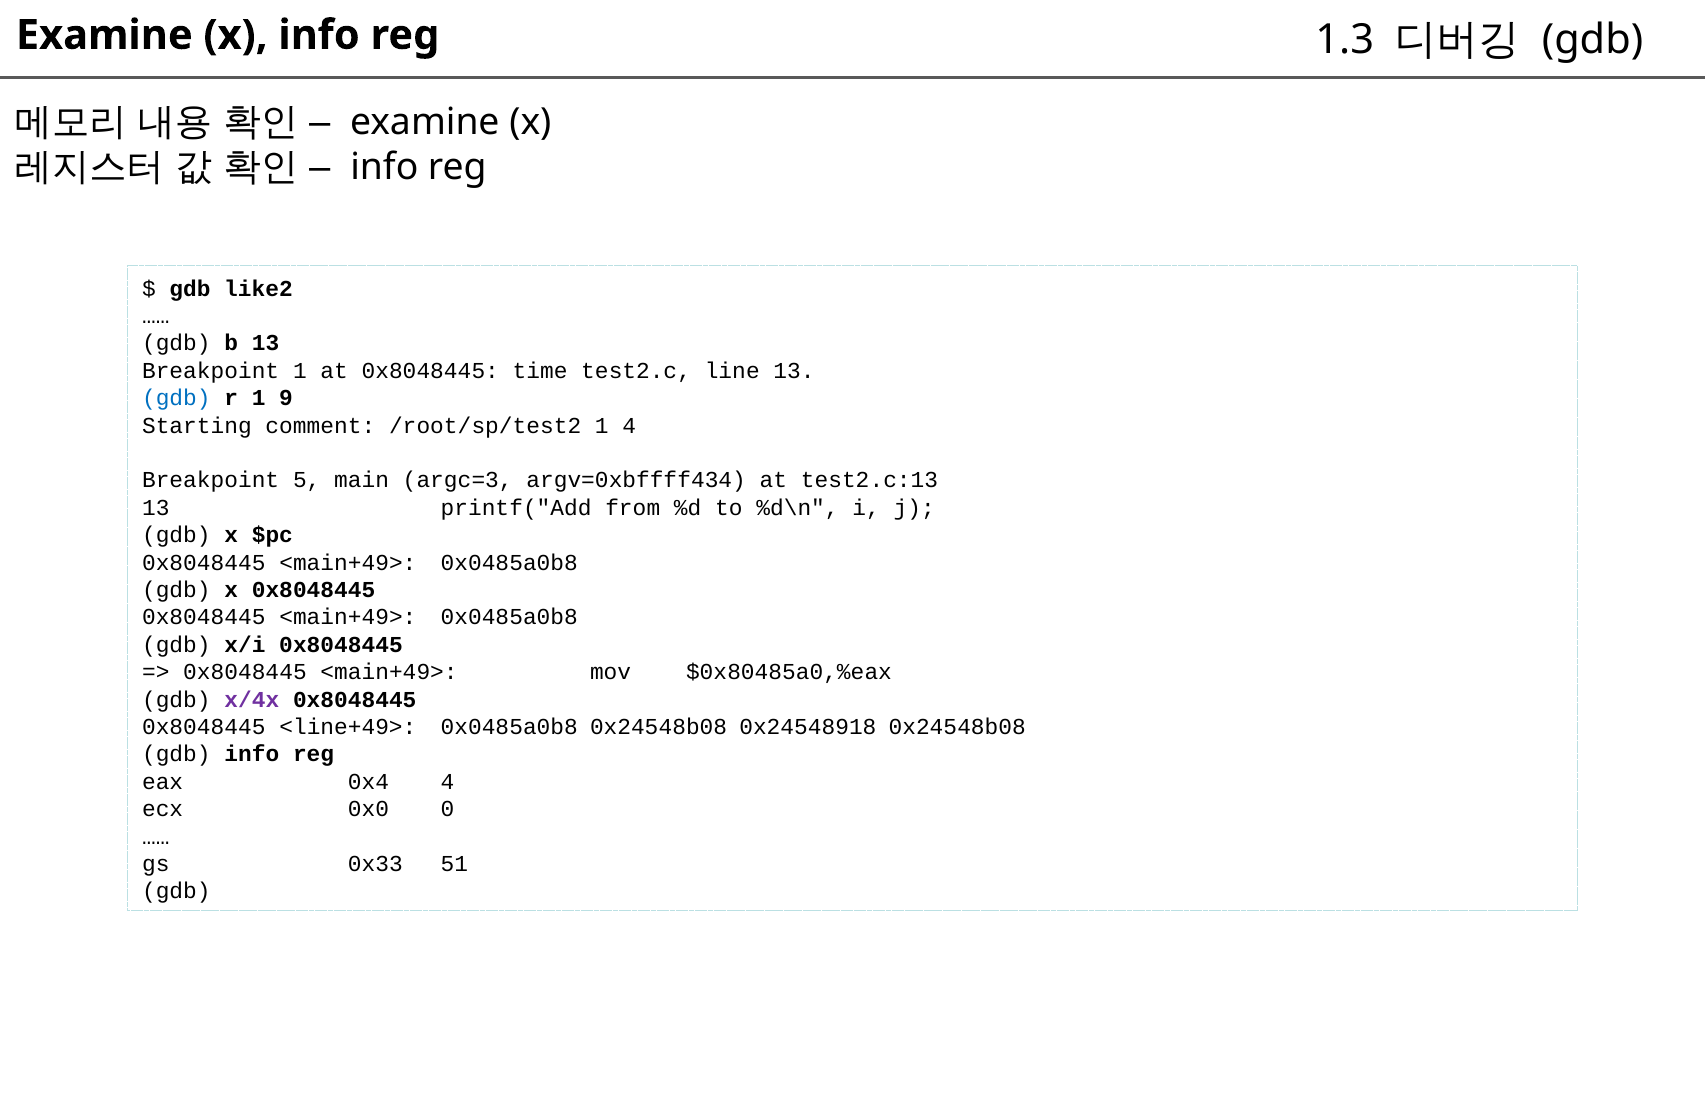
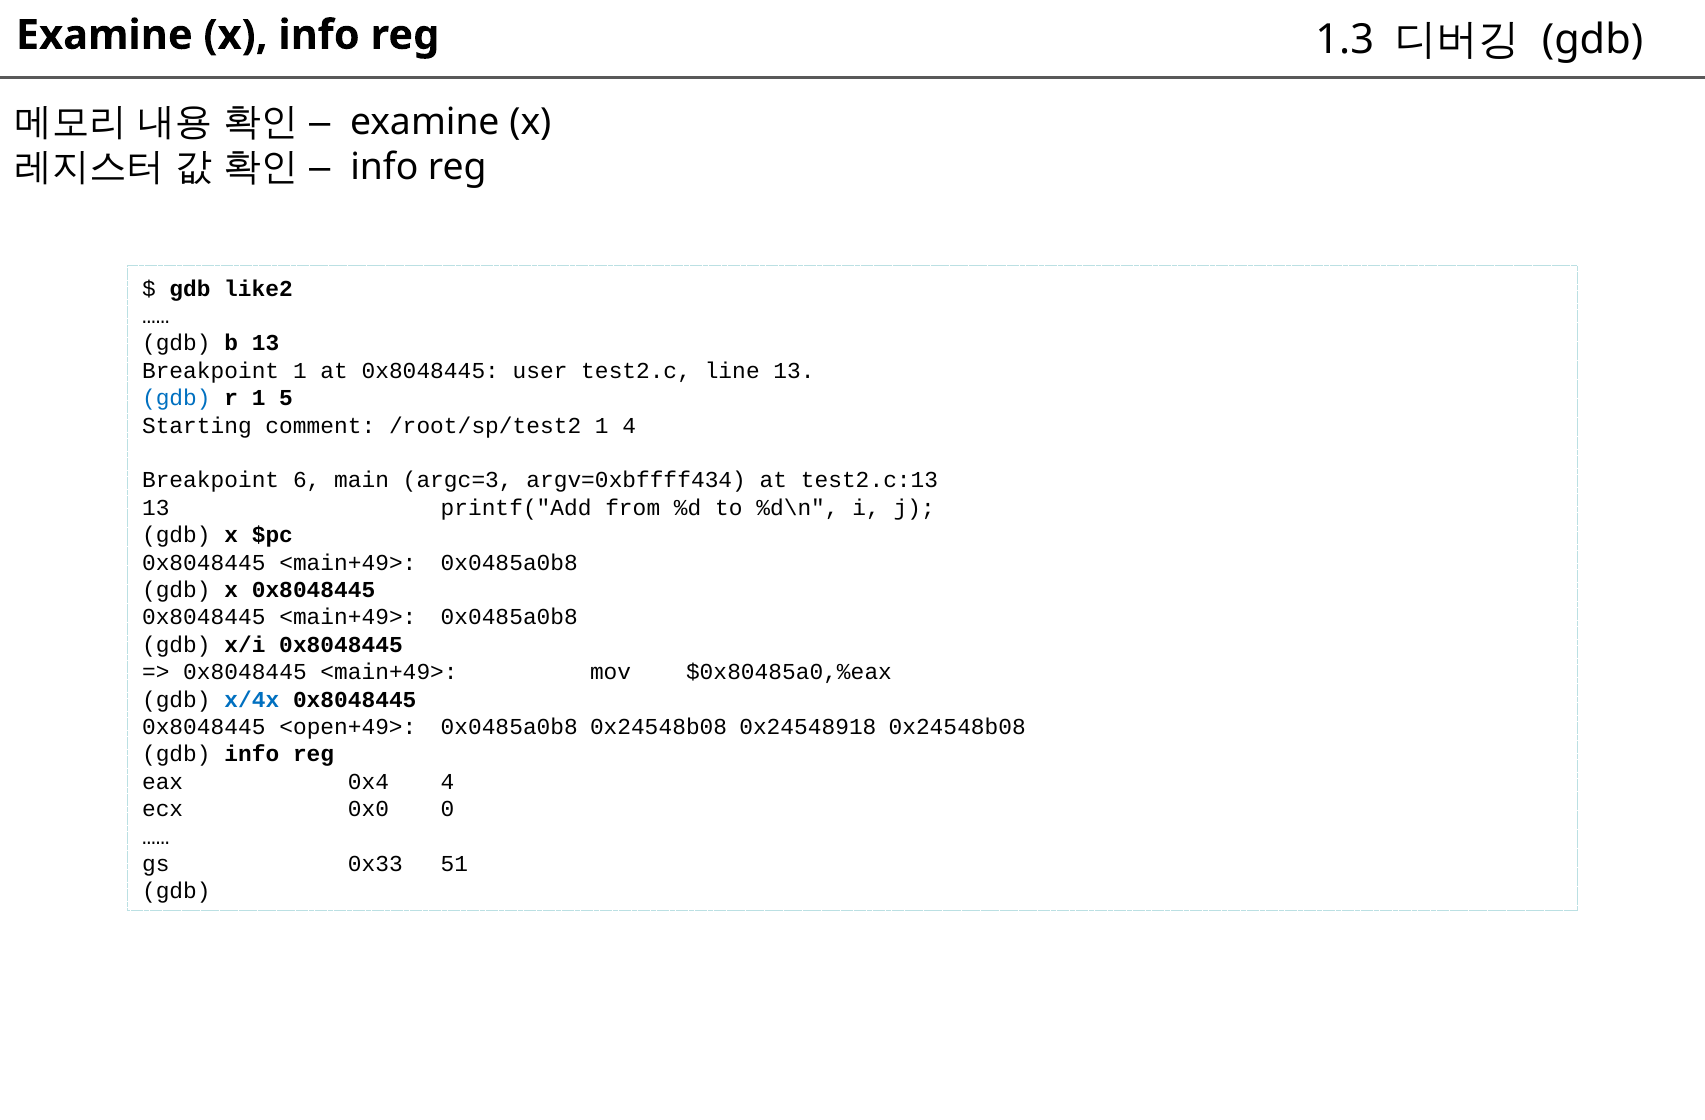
time: time -> user (540, 371)
9: 9 -> 5 (286, 398)
5: 5 -> 6 (307, 480)
x/4x colour: purple -> blue (252, 699)
<line+49>: <line+49> -> <open+49> (348, 727)
